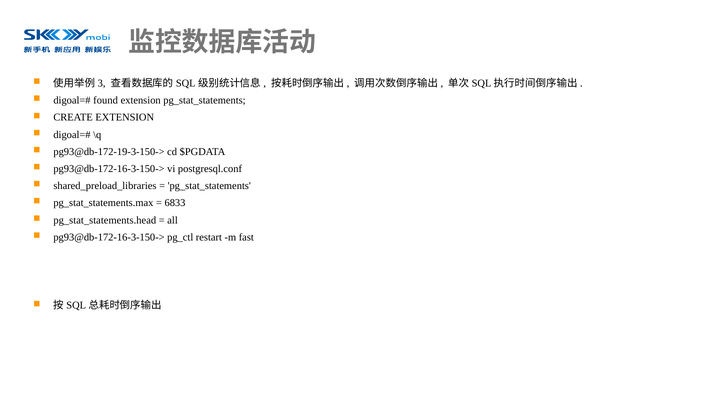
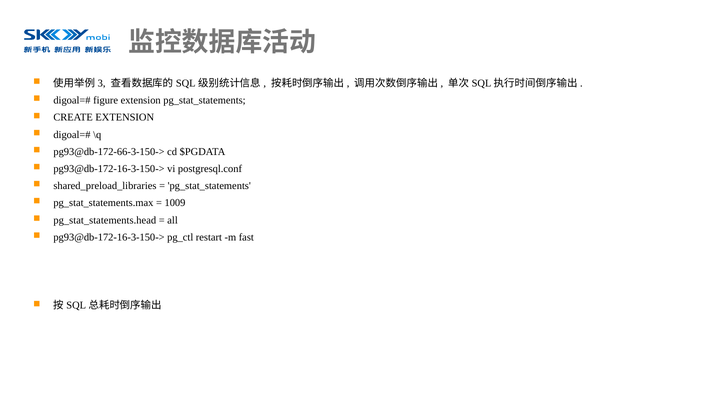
found: found -> figure (106, 100)
pg93@db-172-19-3-150->: pg93@db-172-19-3-150-> -> pg93@db-172-66-3-150-> (109, 152)
6833: 6833 -> 1009 (175, 203)
